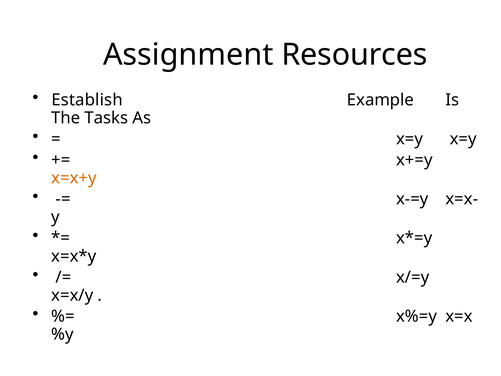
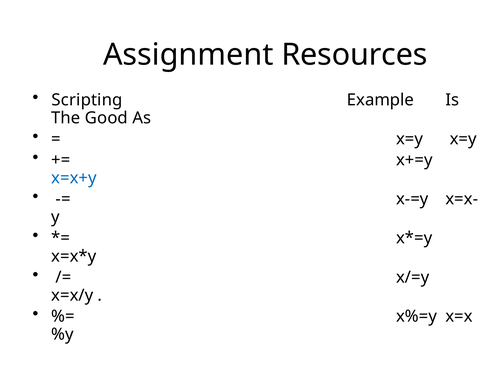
Establish: Establish -> Scripting (87, 100)
Tasks: Tasks -> Good (106, 118)
x=x+y colour: orange -> blue (74, 178)
